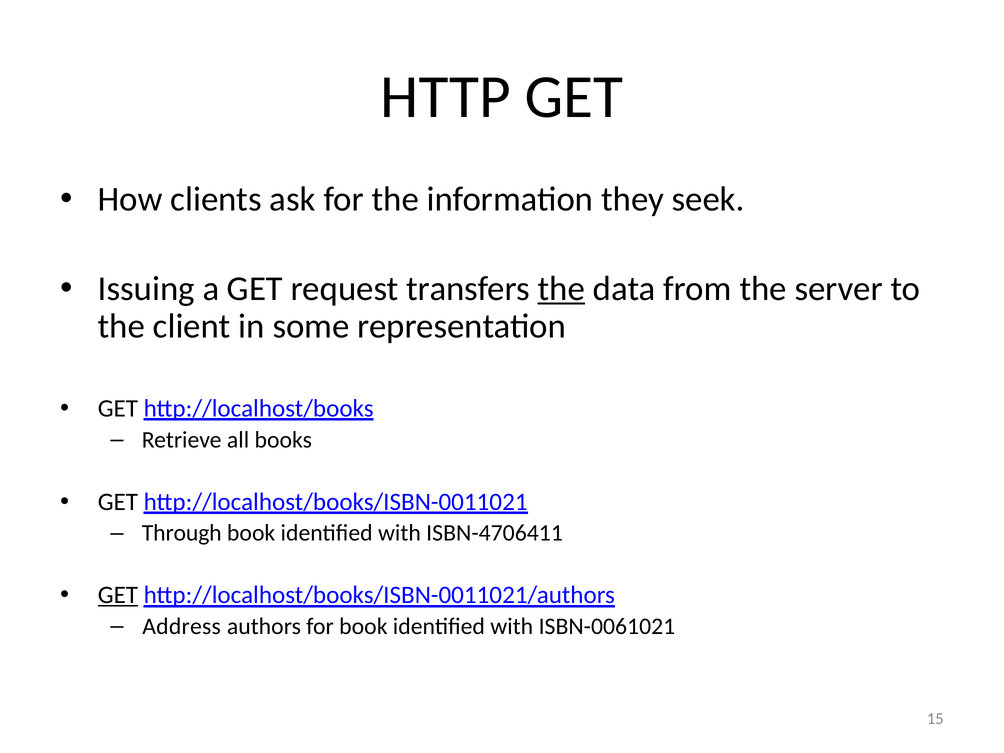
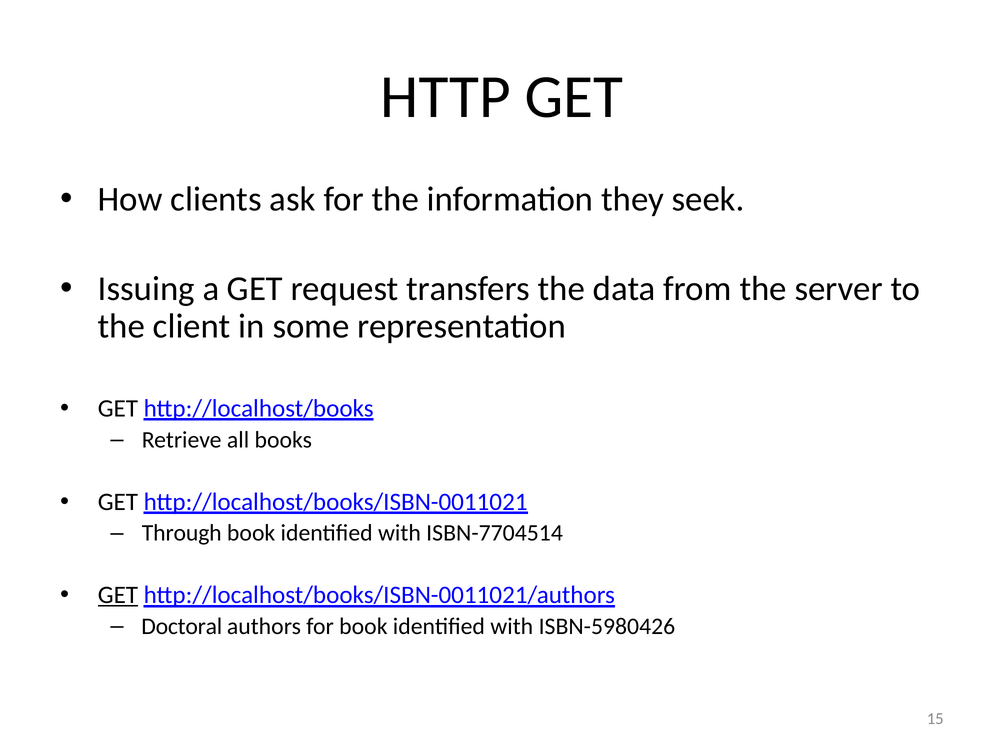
the underline: present -> none (561, 289)
ISBN-4706411: ISBN-4706411 -> ISBN-7704514 (495, 533)
Address: Address -> Doctoral (182, 626)
ISBN-0061021: ISBN-0061021 -> ISBN-5980426 (607, 626)
